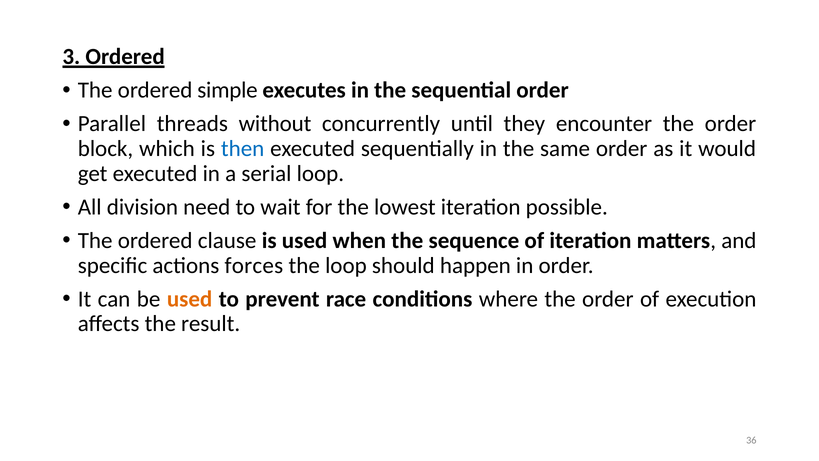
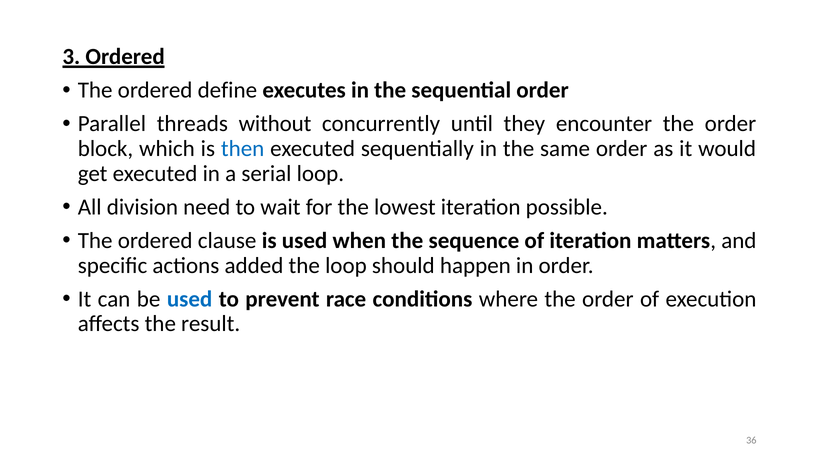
simple: simple -> define (227, 90)
forces: forces -> added (254, 265)
used colour: orange -> blue (190, 299)
